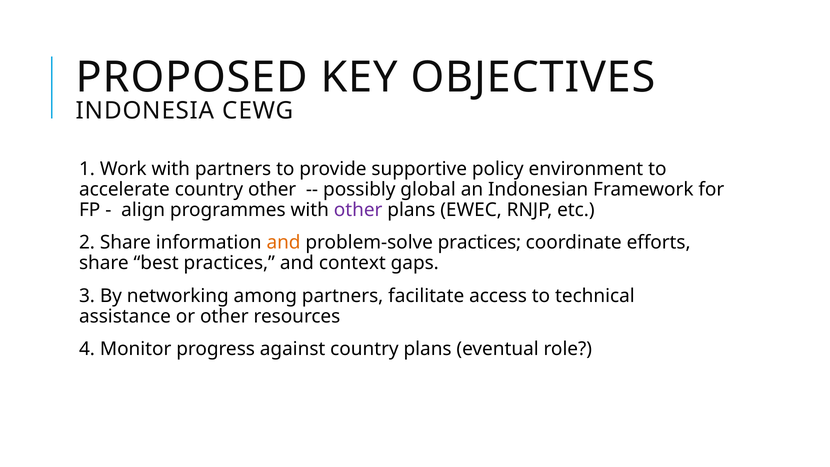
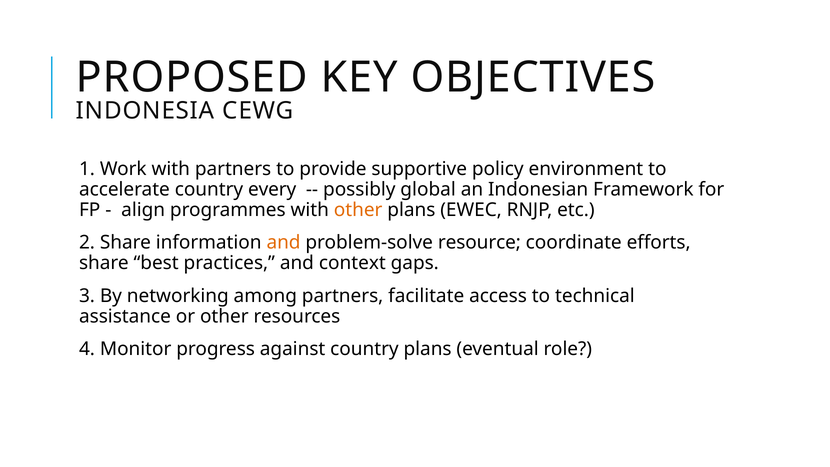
country other: other -> every (272, 189)
other colour: purple -> orange (358, 210)
problem-solve practices: practices -> resource (479, 243)
